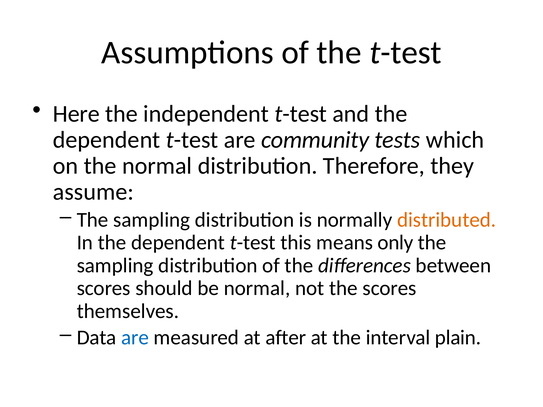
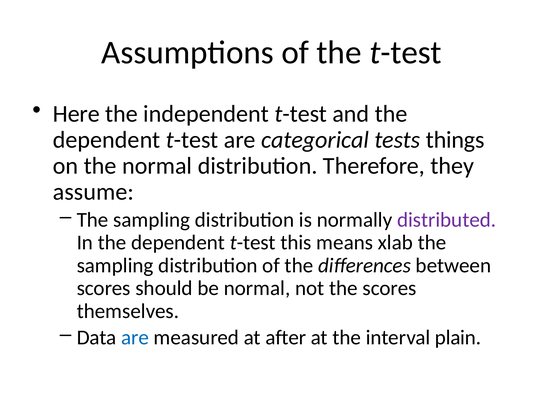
community: community -> categorical (315, 140)
which: which -> things (455, 140)
distributed colour: orange -> purple (447, 220)
only: only -> xlab (395, 243)
